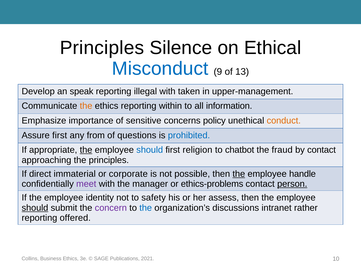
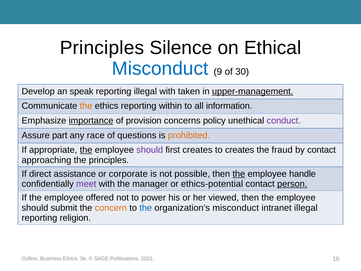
13: 13 -> 30 (242, 72)
upper-management underline: none -> present (253, 91)
importance underline: none -> present (91, 121)
sensitive: sensitive -> provision (144, 121)
conduct colour: orange -> purple (284, 121)
Assure first: first -> part (60, 135)
from: from -> race (96, 135)
prohibited colour: blue -> orange (189, 135)
should colour: blue -> purple (150, 150)
first religion: religion -> creates (197, 150)
to chatbot: chatbot -> creates (240, 150)
immaterial: immaterial -> assistance (75, 174)
ethics-problems: ethics-problems -> ethics-potential (212, 184)
identity: identity -> offered (100, 197)
safety: safety -> power (154, 197)
assess: assess -> viewed (224, 197)
should underline: present -> none (35, 208)
concern colour: purple -> orange (111, 208)
organization’s discussions: discussions -> misconduct (236, 208)
intranet rather: rather -> illegal (306, 208)
offered: offered -> religion (75, 218)
